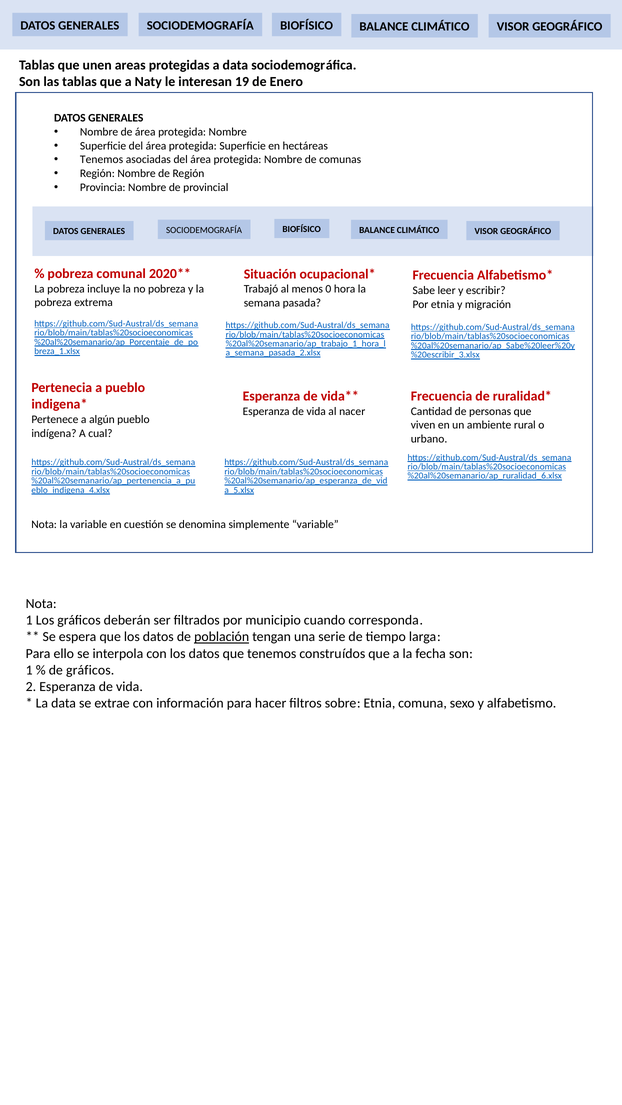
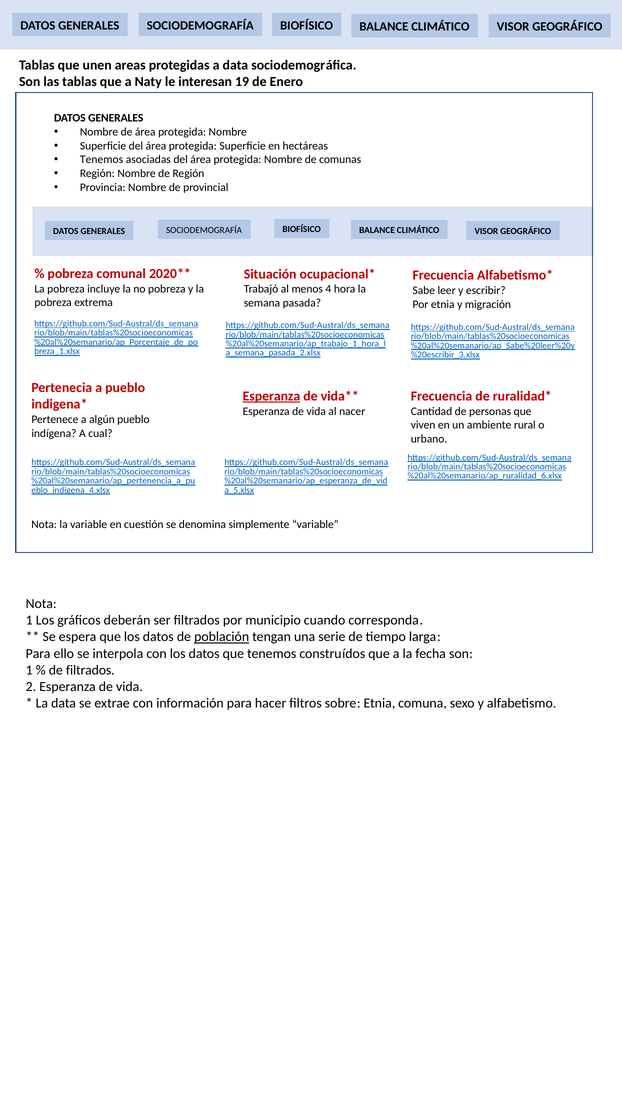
0: 0 -> 4 (328, 289)
Esperanza underline: none -> present (271, 396)
de gráficos: gráficos -> filtrados (90, 671)
